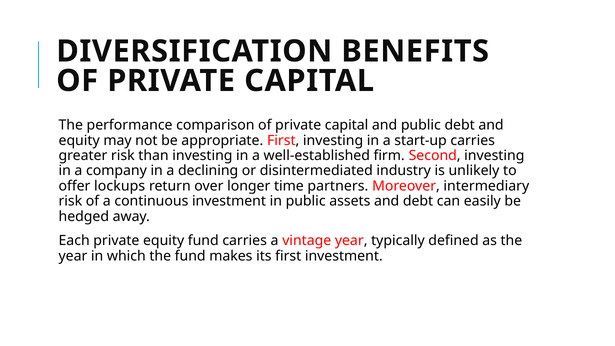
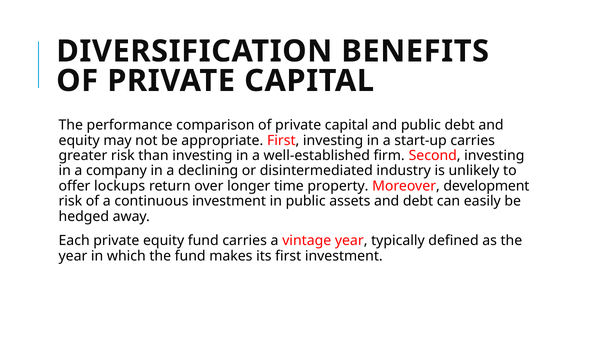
partners: partners -> property (338, 186)
intermediary: intermediary -> development (486, 186)
